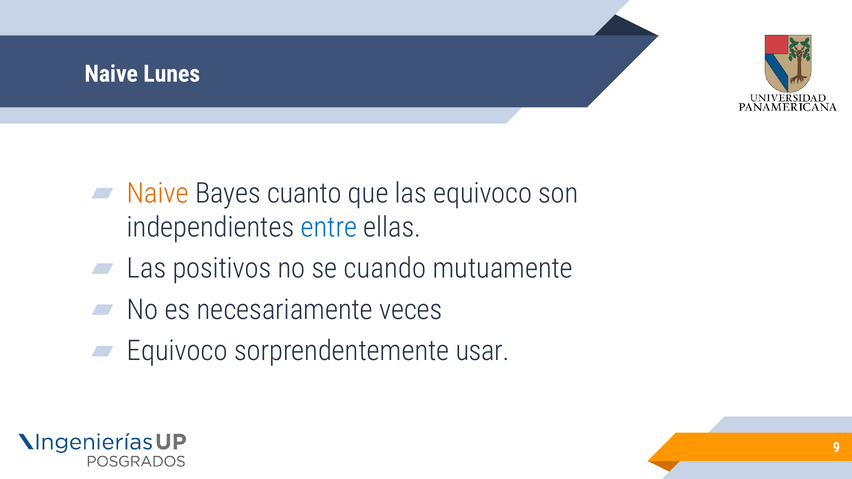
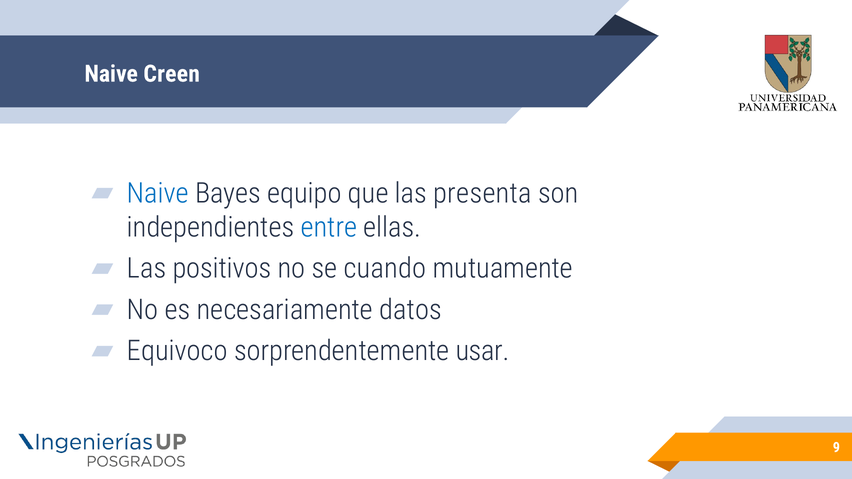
Lunes: Lunes -> Creen (172, 74)
Naive colour: orange -> blue (158, 193)
cuanto: cuanto -> equipo (304, 193)
las equivoco: equivoco -> presenta (482, 193)
veces: veces -> datos (411, 310)
